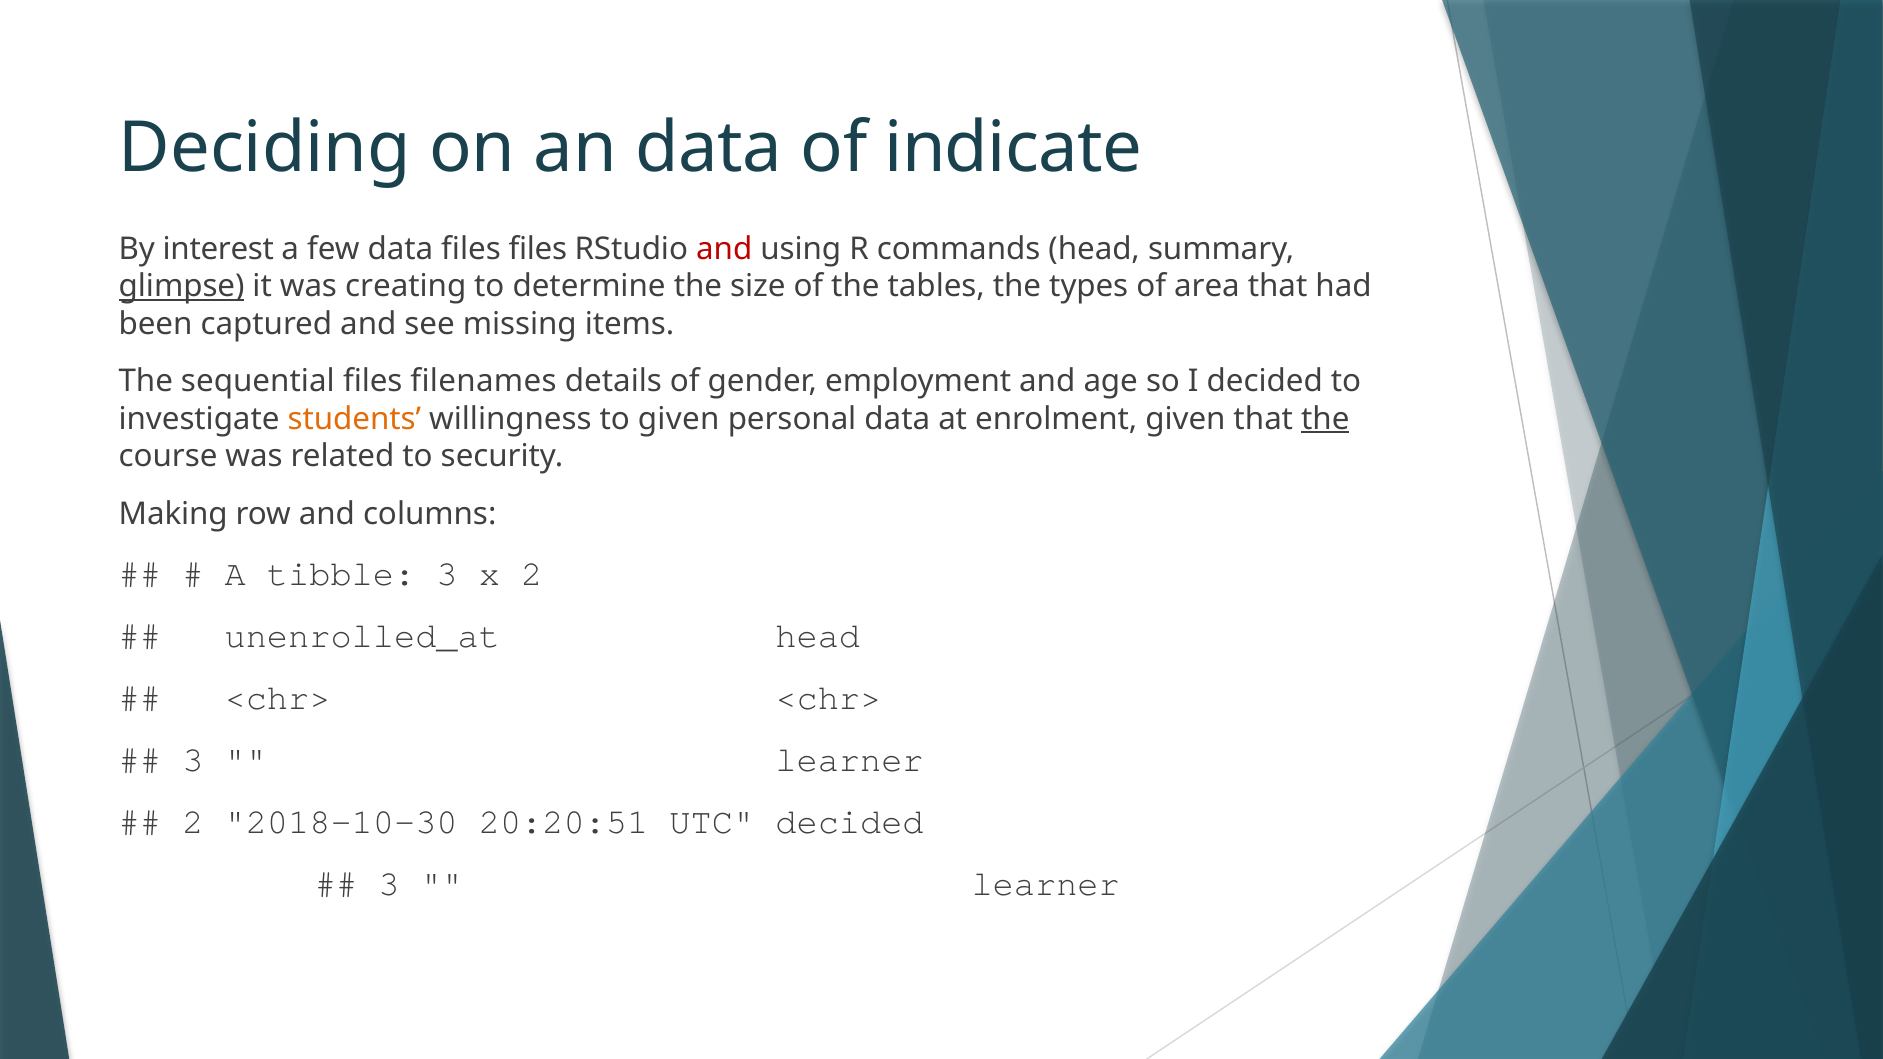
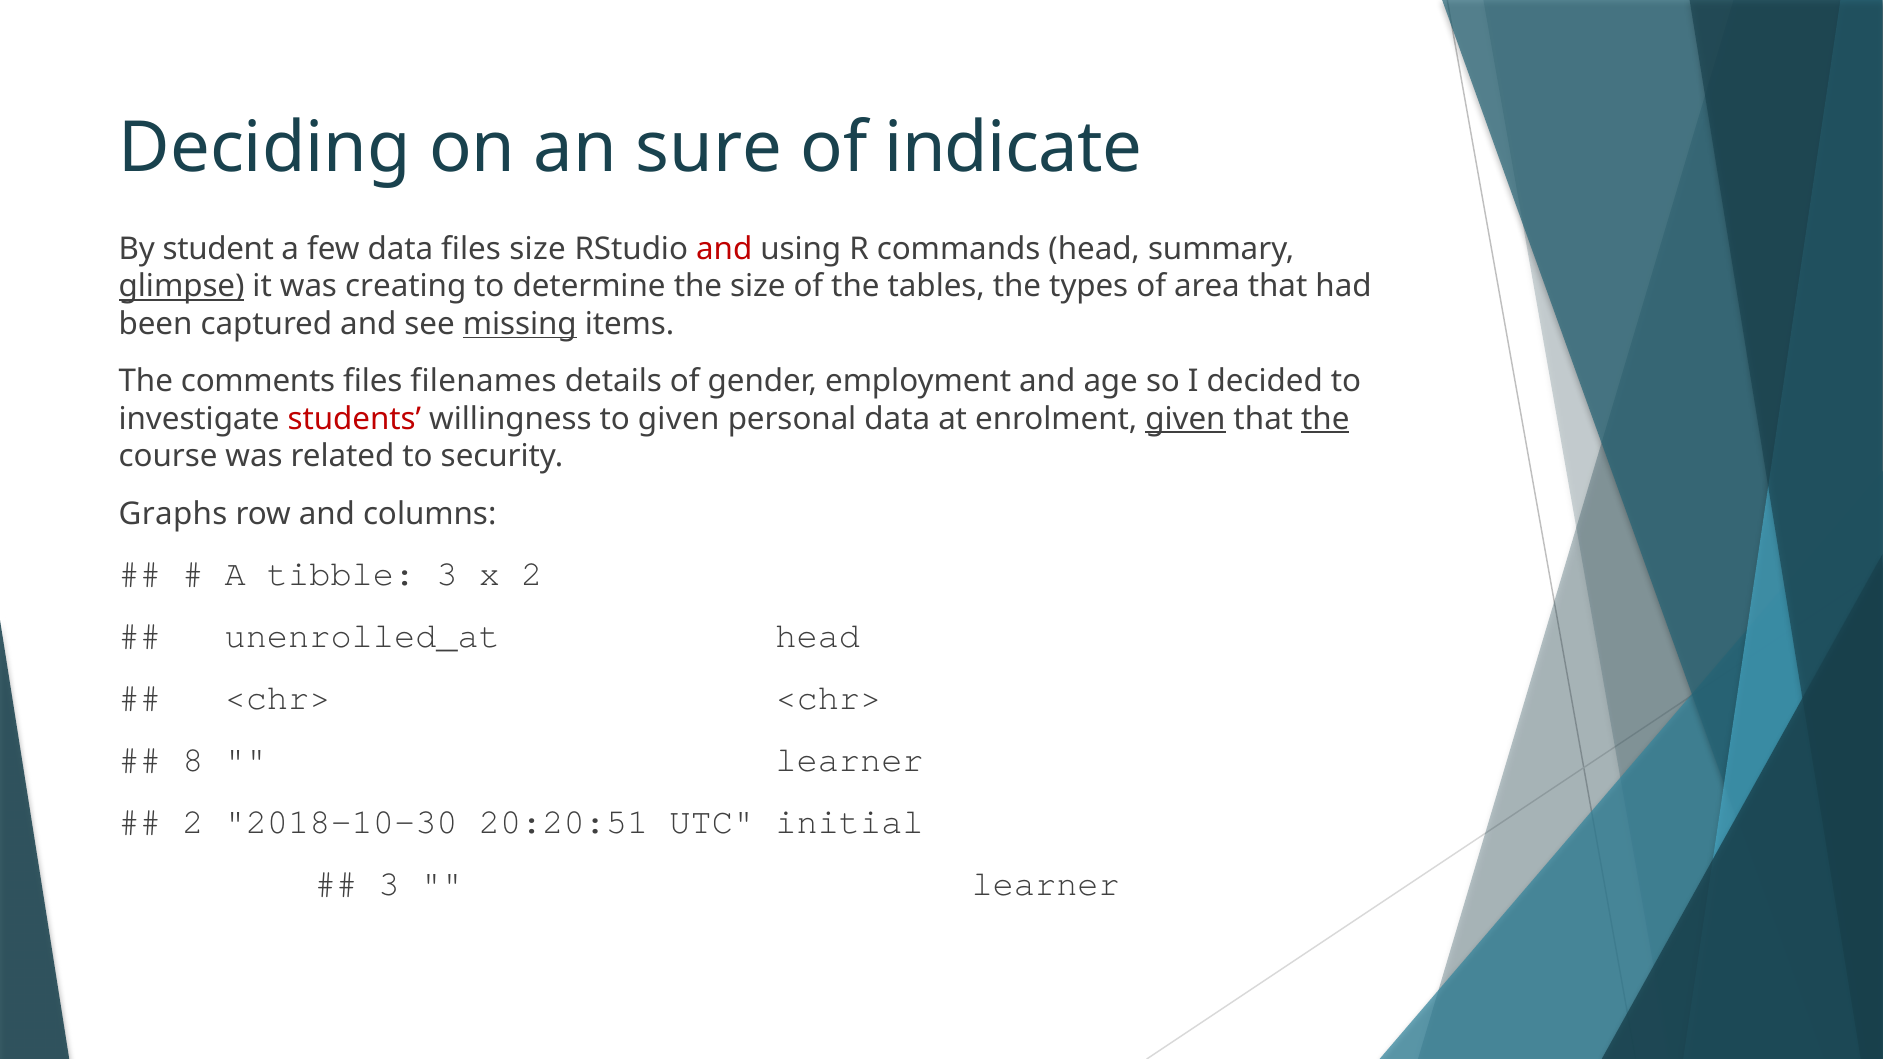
an data: data -> sure (709, 149)
interest: interest -> student (218, 249)
files files: files -> size (538, 249)
missing underline: none -> present (520, 324)
sequential: sequential -> comments (258, 381)
students colour: orange -> red (354, 419)
given underline: none -> present (1185, 419)
Making: Making -> Graphs (173, 514)
3: 3 -> 8 (193, 760)
UTC decided: decided -> initial (850, 822)
